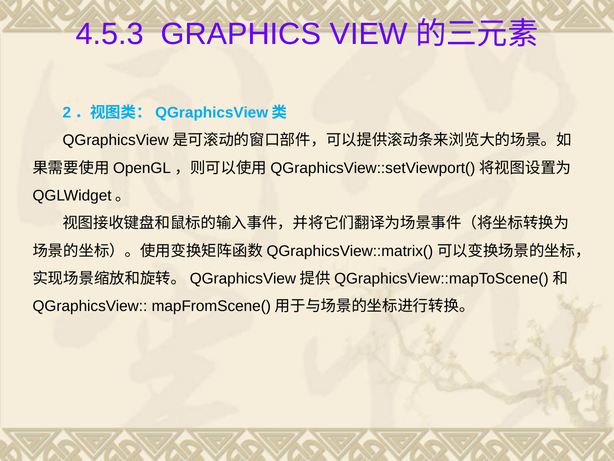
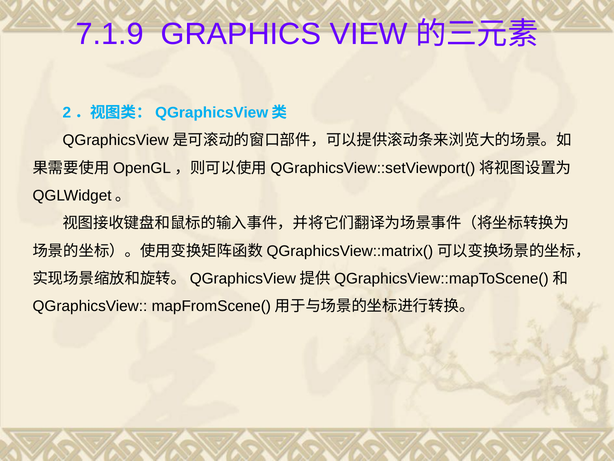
4.5.3: 4.5.3 -> 7.1.9 (110, 34)
